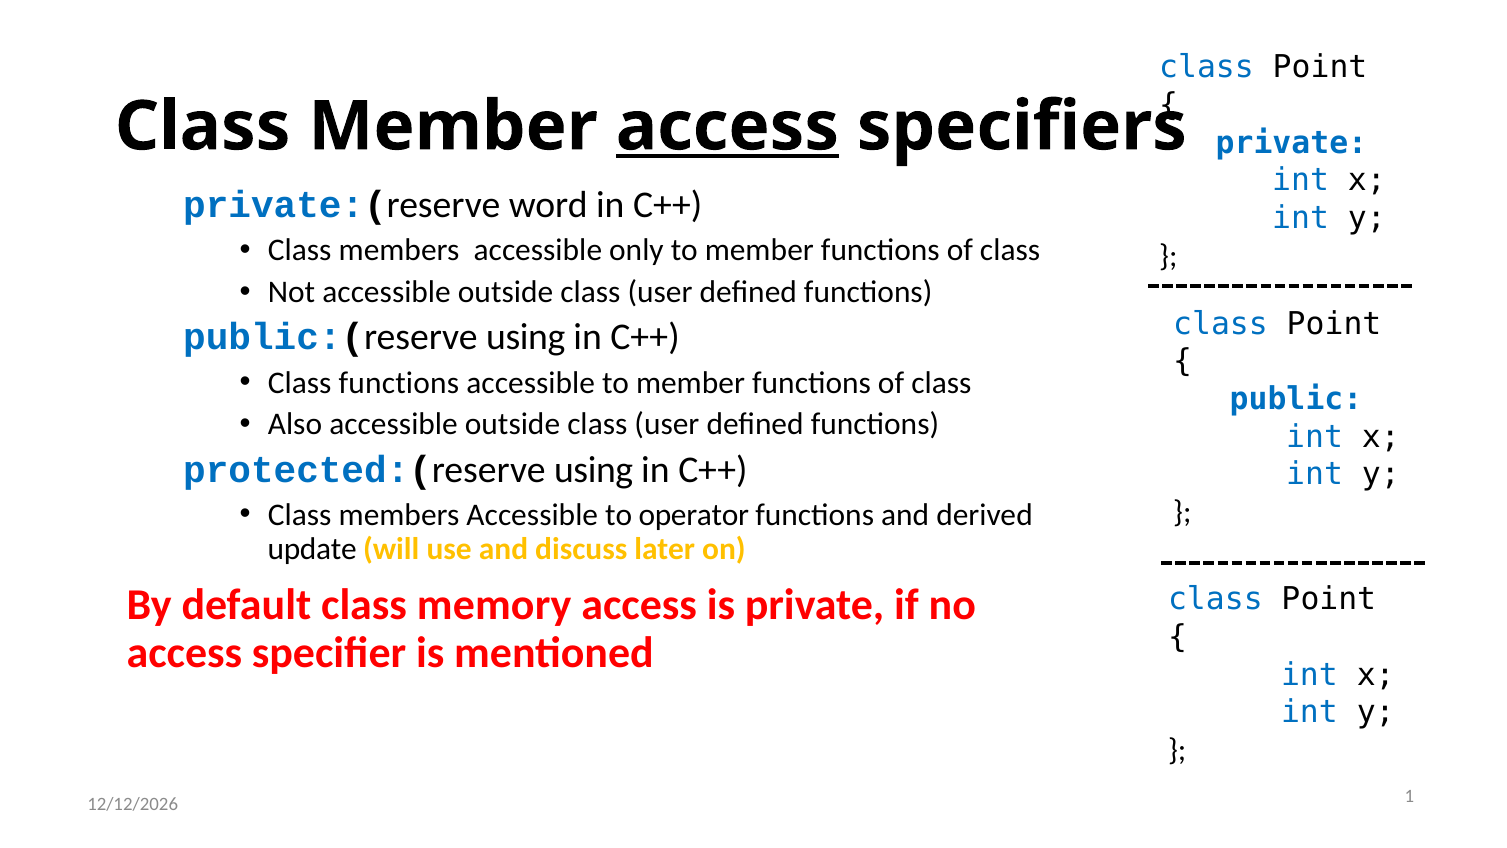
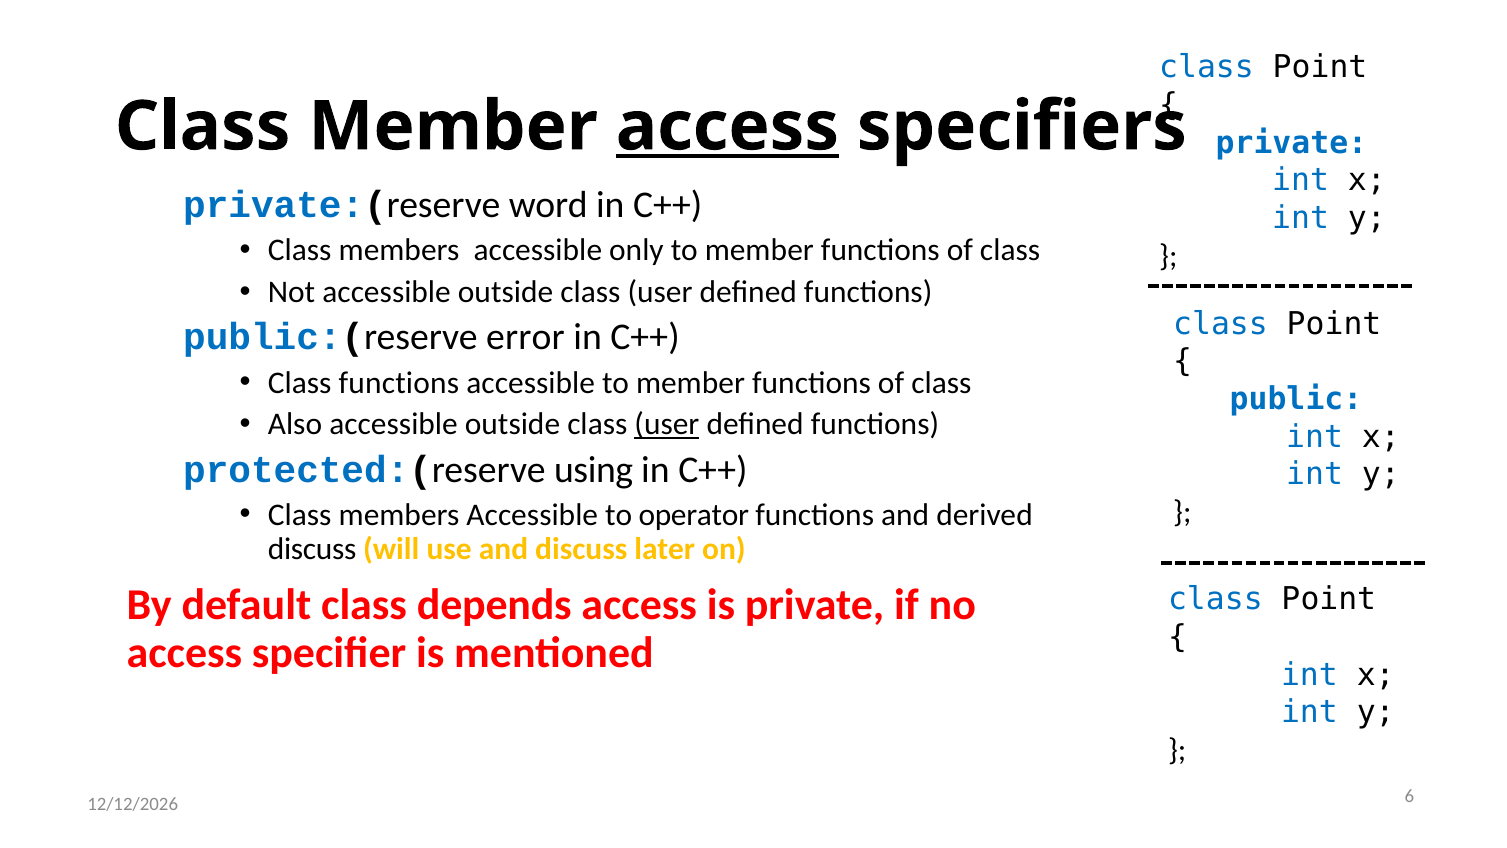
public:(reserve using: using -> error (526, 337)
user underline: none -> present (667, 424)
update: update -> discuss (312, 549)
memory: memory -> depends (494, 605)
1: 1 -> 6 (1410, 796)
